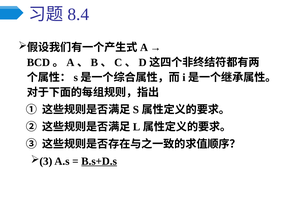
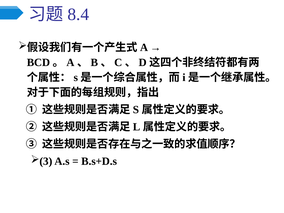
B.s+D.s underline: present -> none (99, 161)
